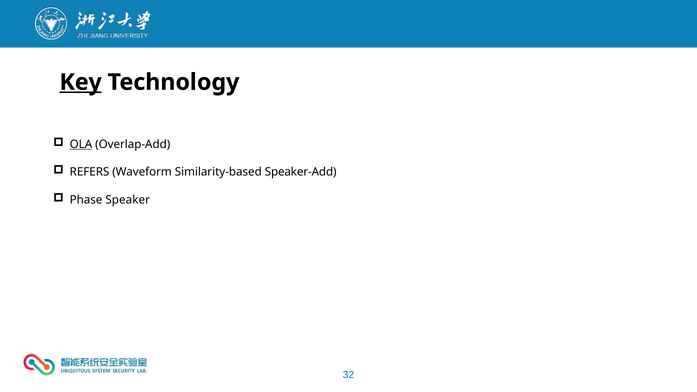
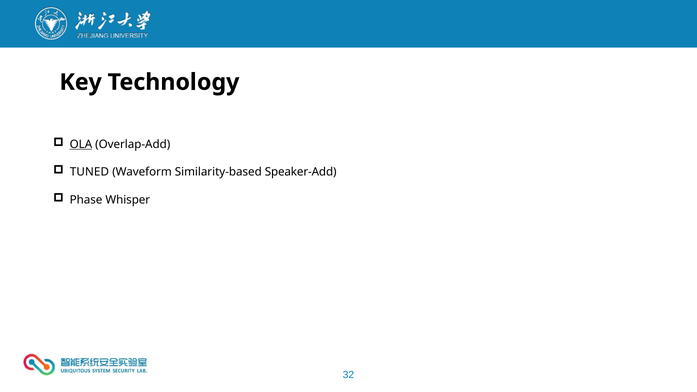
Key underline: present -> none (81, 82)
REFERS: REFERS -> TUNED (89, 172)
Speaker: Speaker -> Whisper (128, 200)
